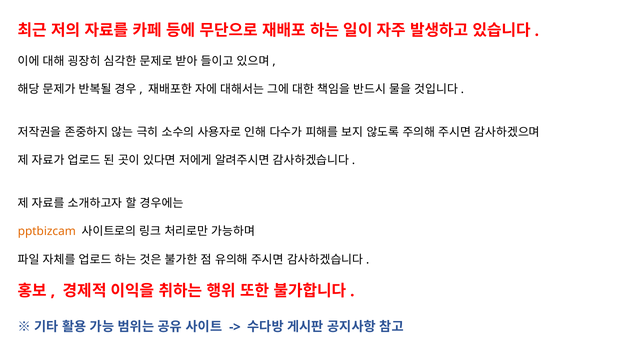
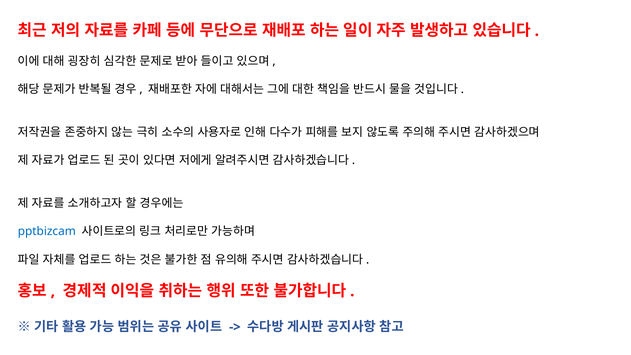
pptbizcam colour: orange -> blue (47, 232)
